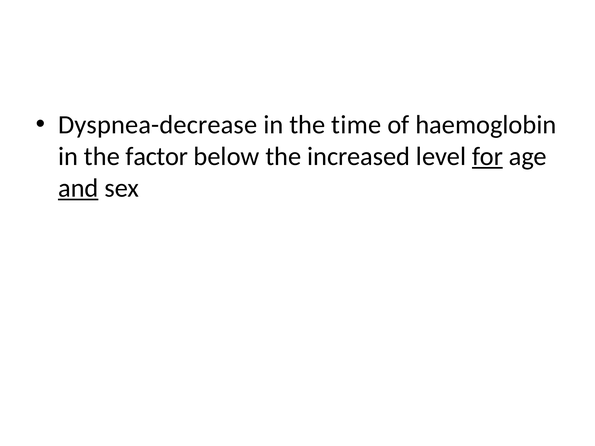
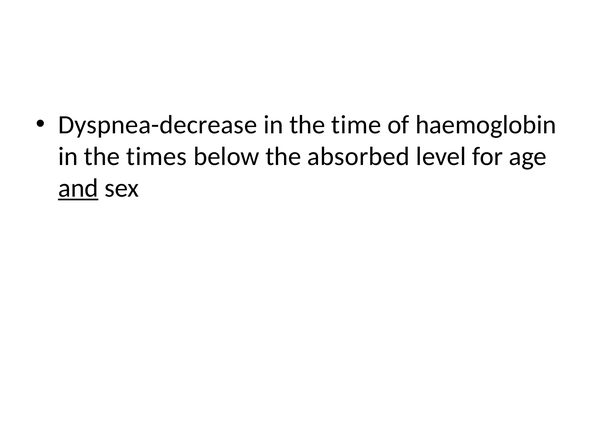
factor: factor -> times (157, 157)
increased: increased -> absorbed (359, 157)
for underline: present -> none (487, 157)
